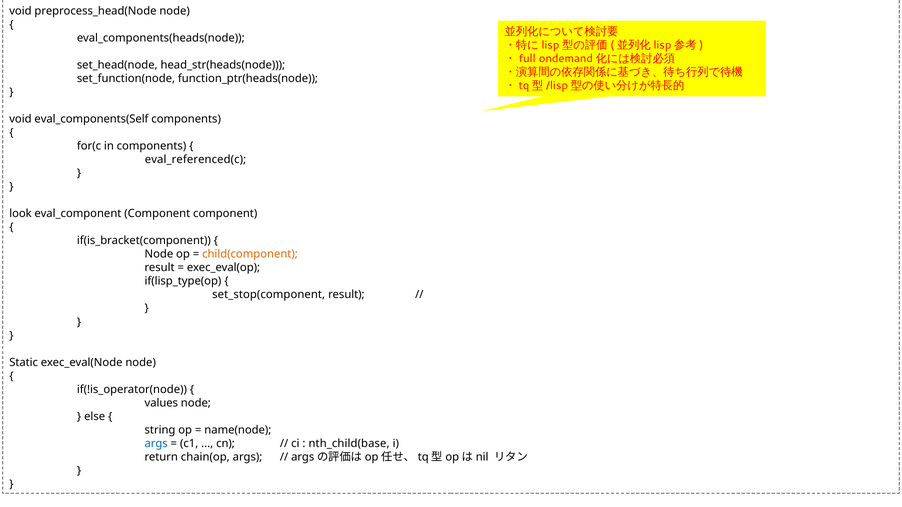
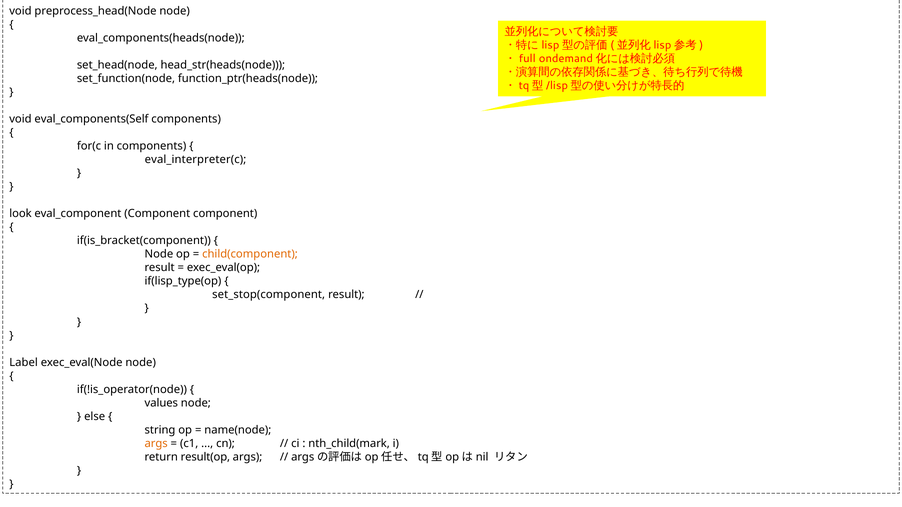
eval_referenced(c: eval_referenced(c -> eval_interpreter(c (196, 160)
Static: Static -> Label (24, 363)
args colour: blue -> orange (156, 444)
nth_child(base: nth_child(base -> nth_child(mark (349, 444)
chain(op: chain(op -> result(op (205, 457)
